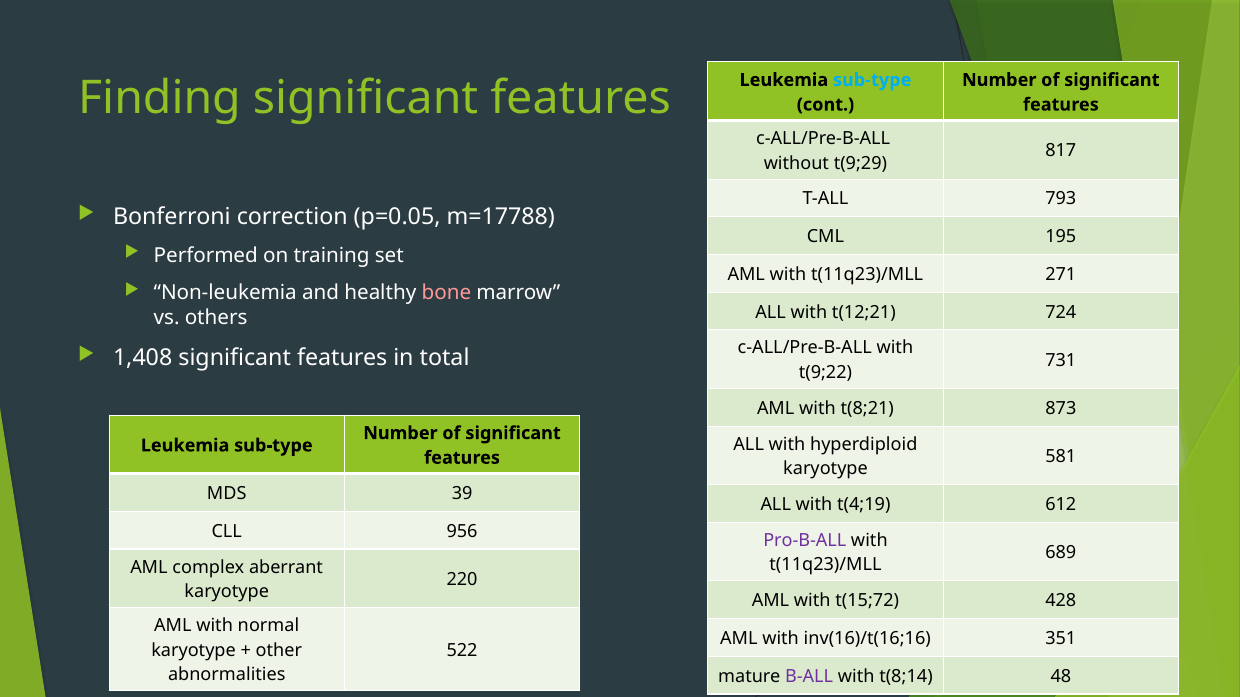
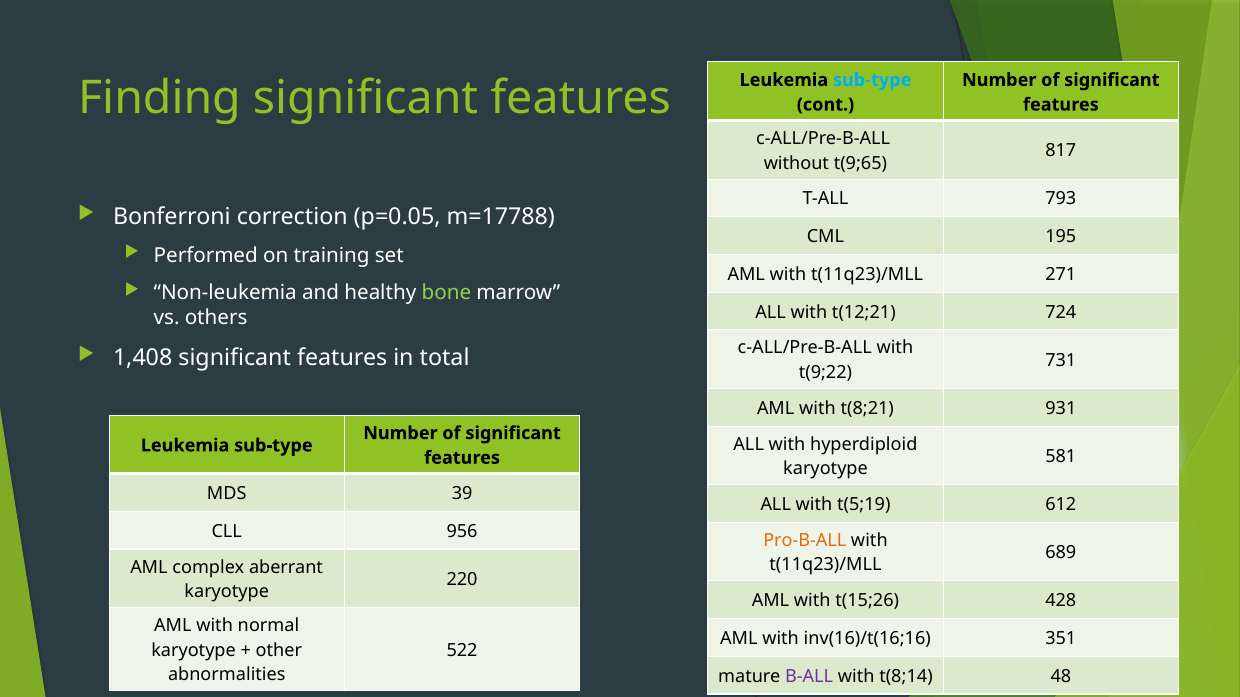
t(9;29: t(9;29 -> t(9;65 (860, 163)
bone colour: pink -> light green (446, 293)
873: 873 -> 931 (1061, 409)
t(4;19: t(4;19 -> t(5;19 (864, 505)
Pro-B-ALL colour: purple -> orange (805, 541)
t(15;72: t(15;72 -> t(15;26 (867, 601)
